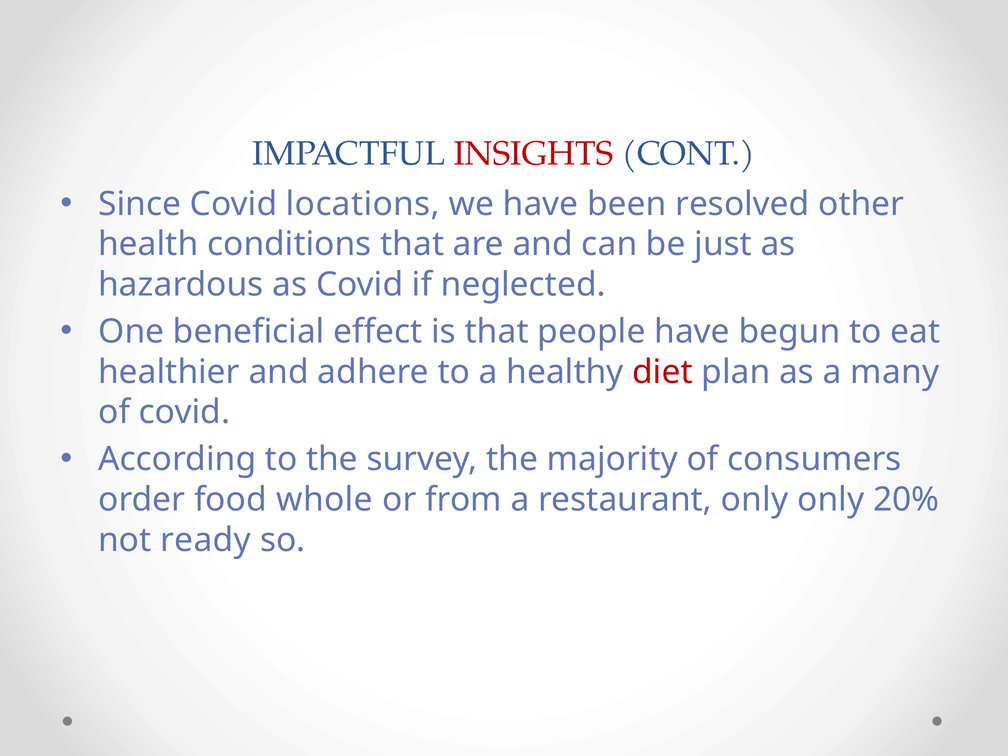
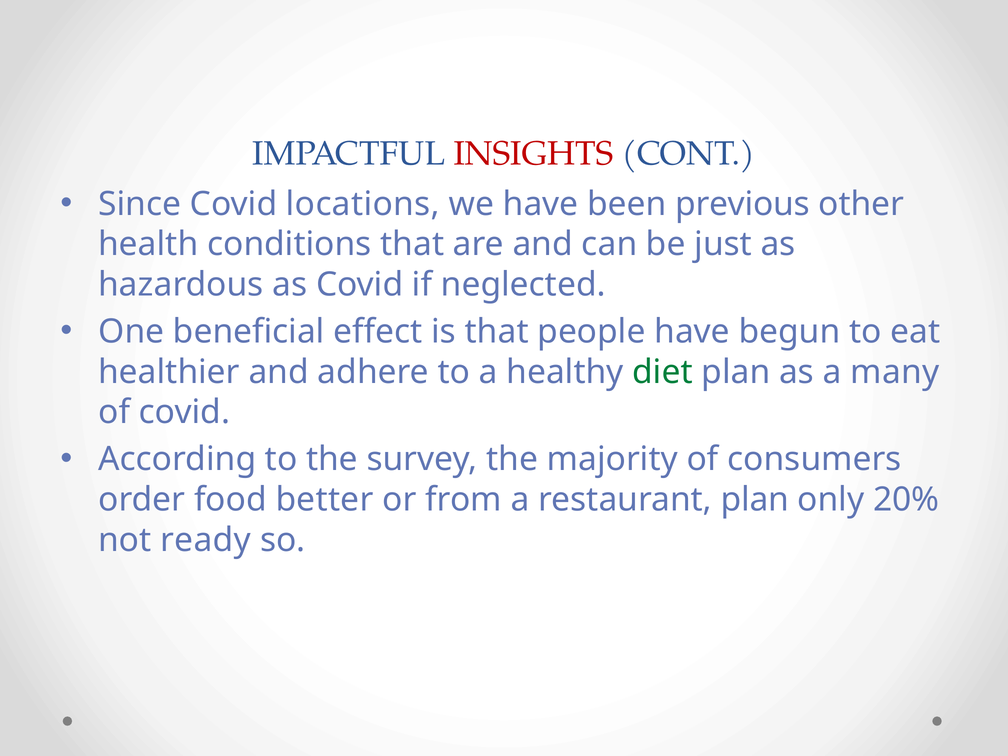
resolved: resolved -> previous (742, 204)
diet colour: red -> green (663, 372)
whole: whole -> better (325, 500)
restaurant only: only -> plan (755, 500)
